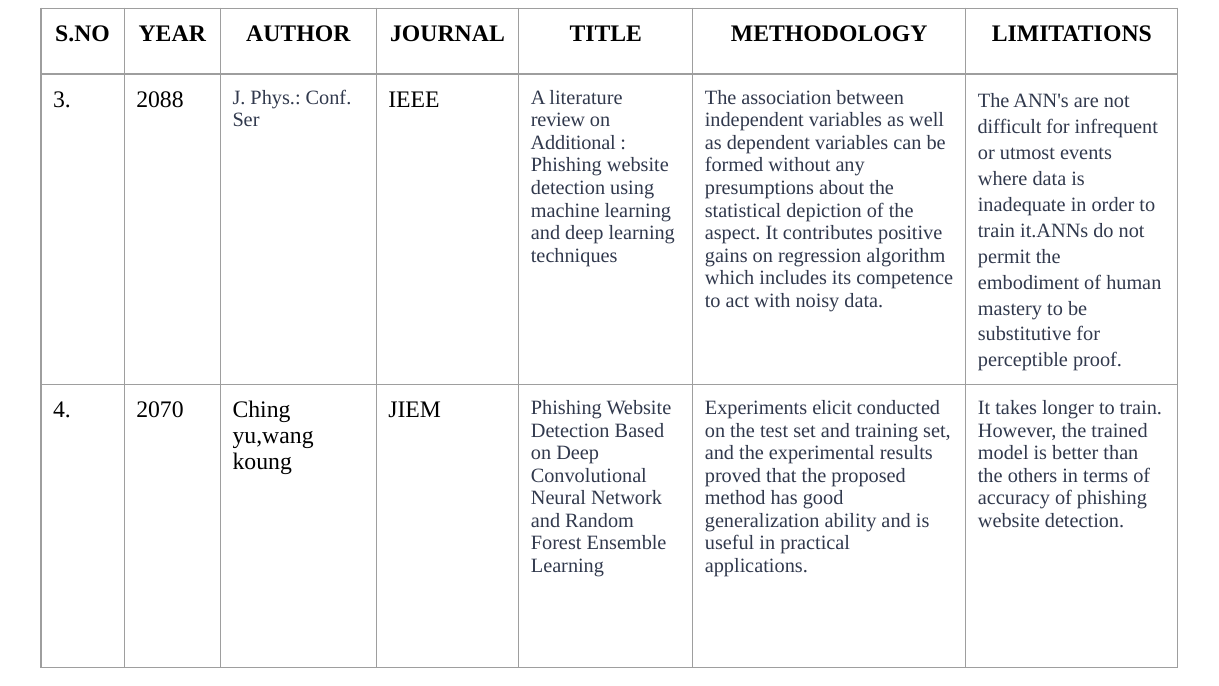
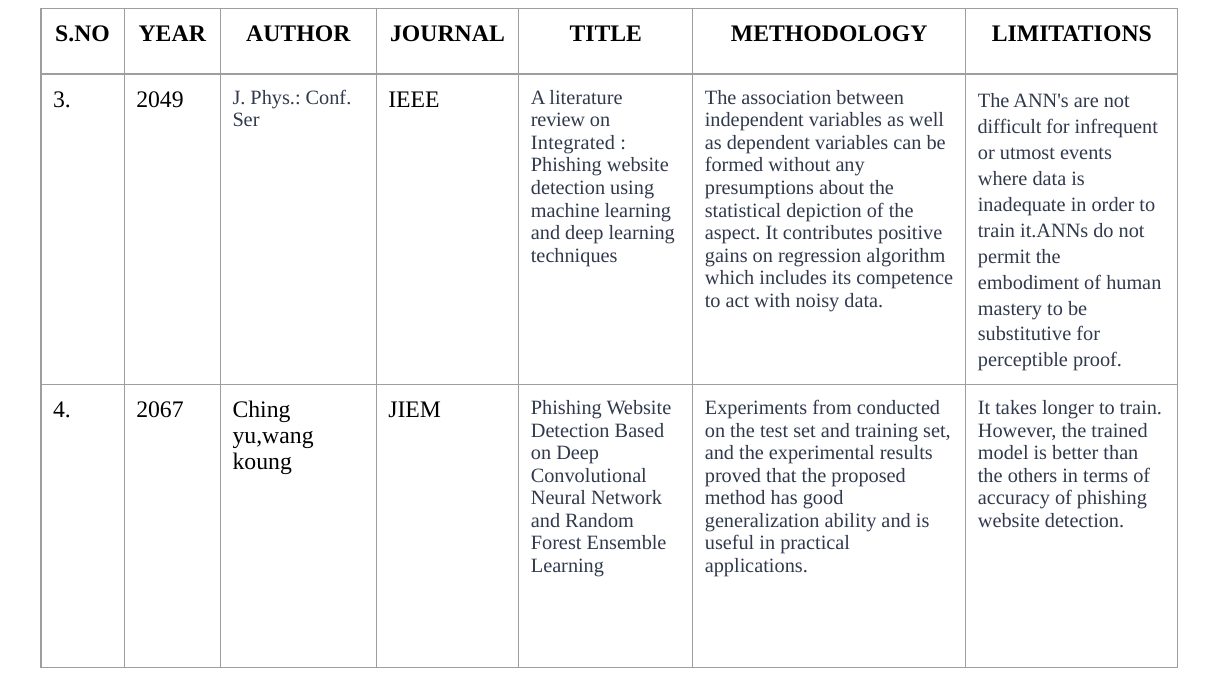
2088: 2088 -> 2049 (160, 99)
Additional: Additional -> Integrated (573, 143)
elicit: elicit -> from (832, 408)
2070: 2070 -> 2067 (160, 409)
